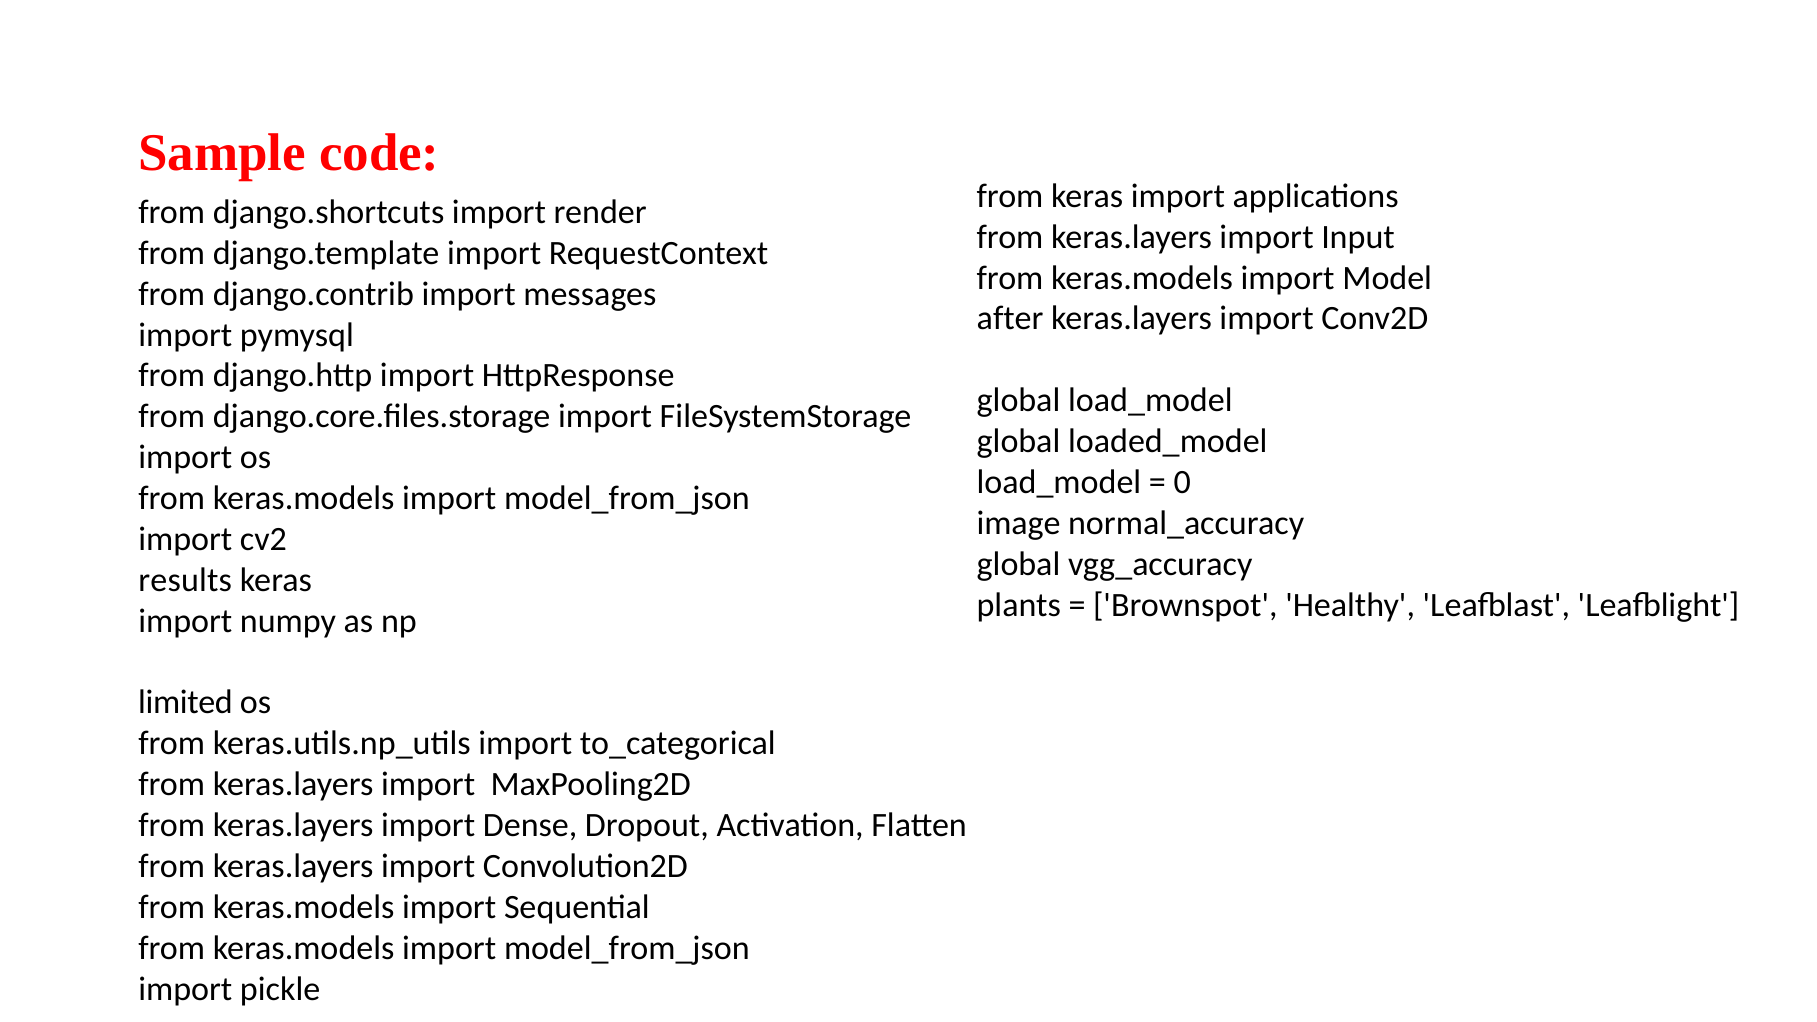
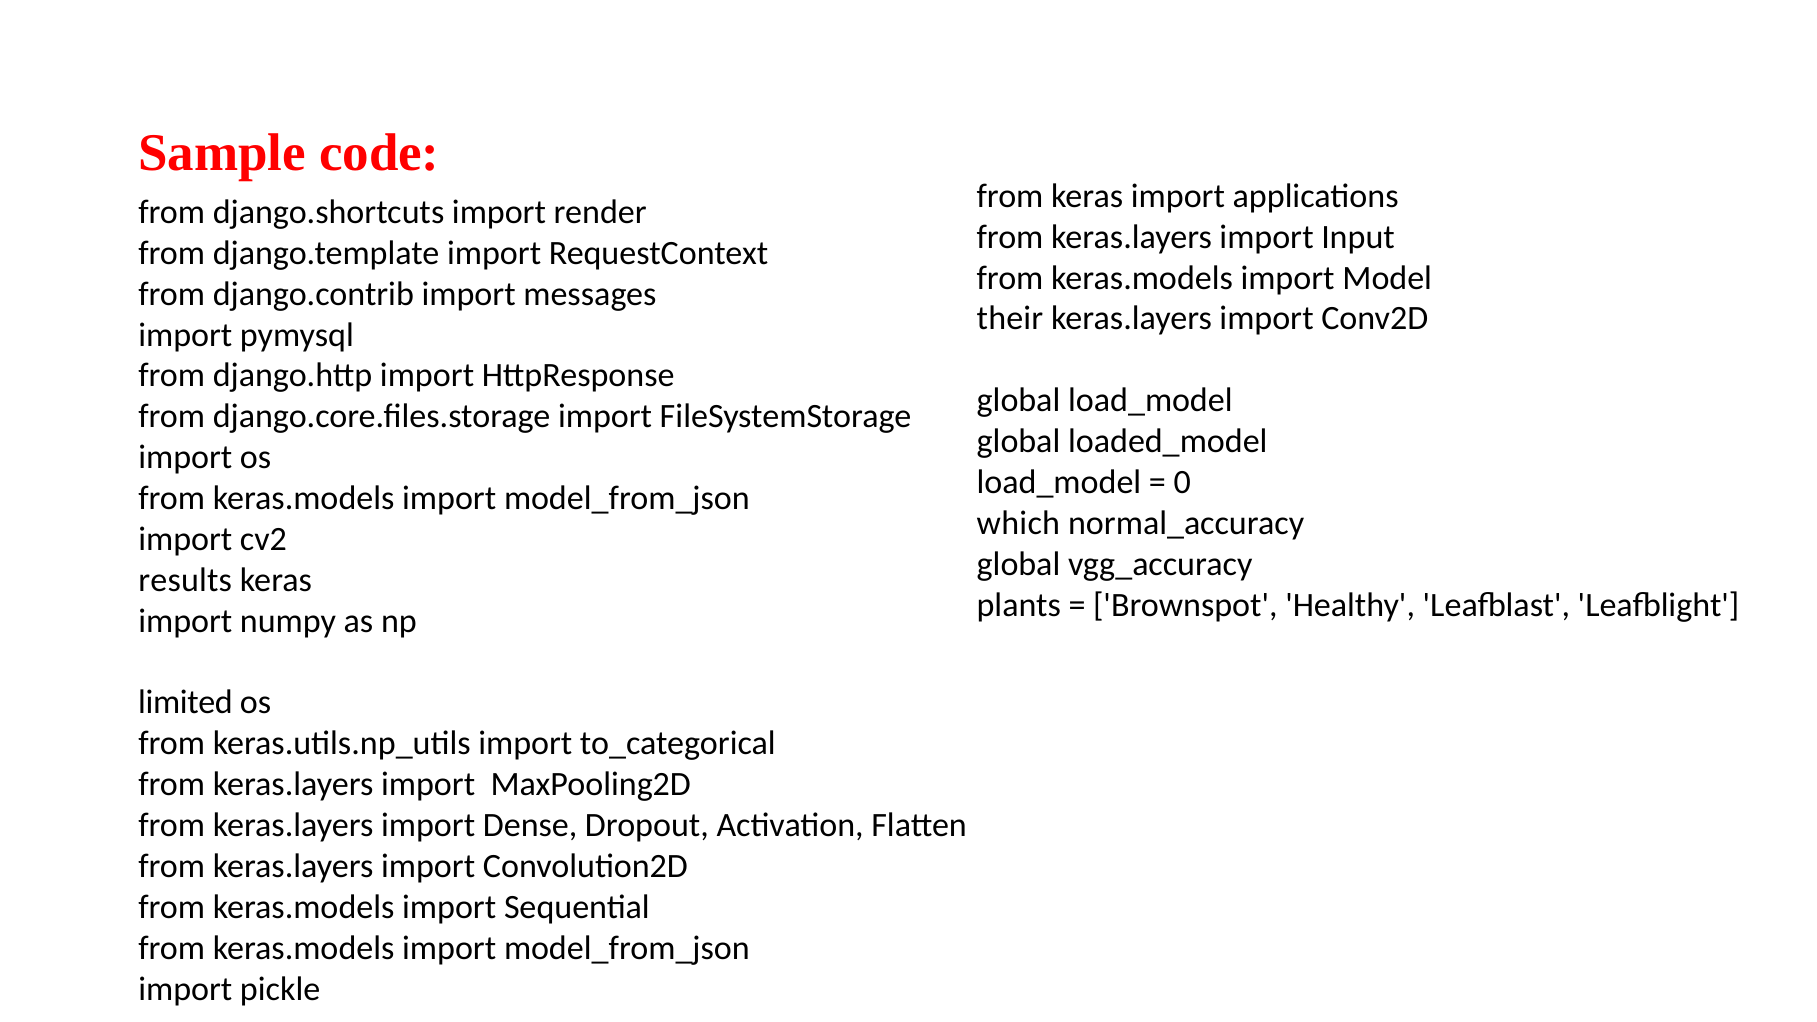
after: after -> their (1010, 319)
image: image -> which (1018, 523)
